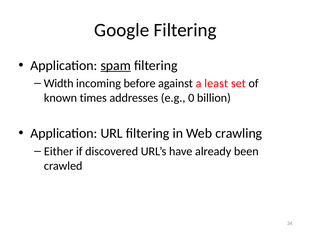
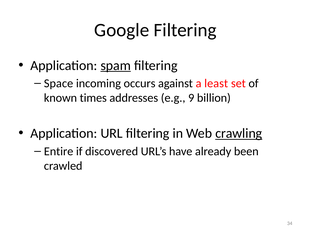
Width: Width -> Space (59, 83)
before: before -> occurs (140, 83)
0: 0 -> 9 (191, 98)
crawling underline: none -> present (239, 133)
Either: Either -> Entire (59, 151)
